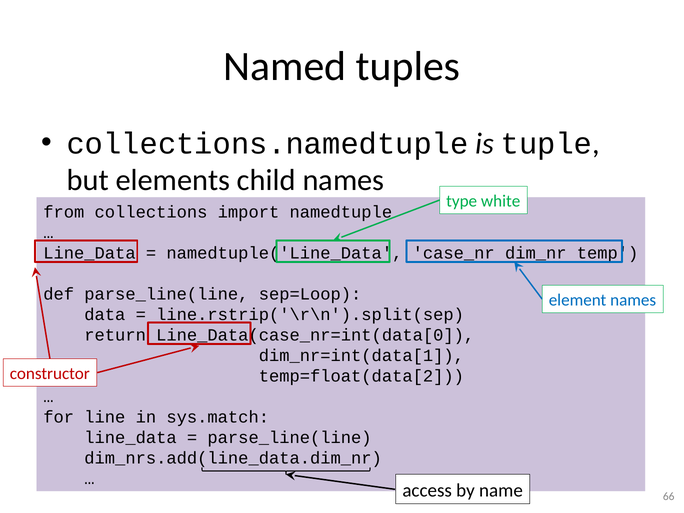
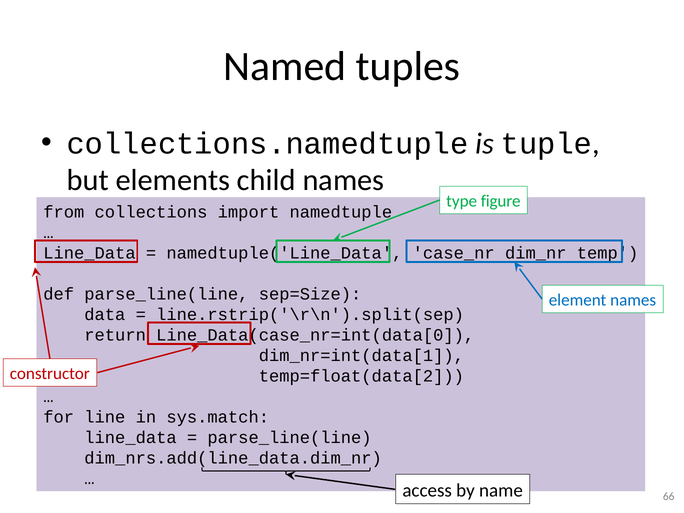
white: white -> figure (501, 201)
sep=Loop: sep=Loop -> sep=Size (310, 294)
